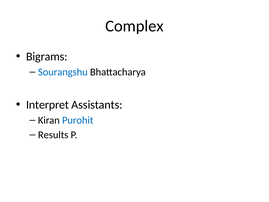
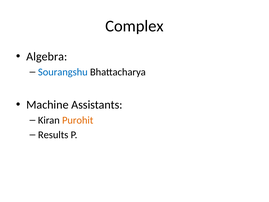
Bigrams: Bigrams -> Algebra (47, 56)
Interpret: Interpret -> Machine (47, 105)
Purohit colour: blue -> orange (78, 120)
